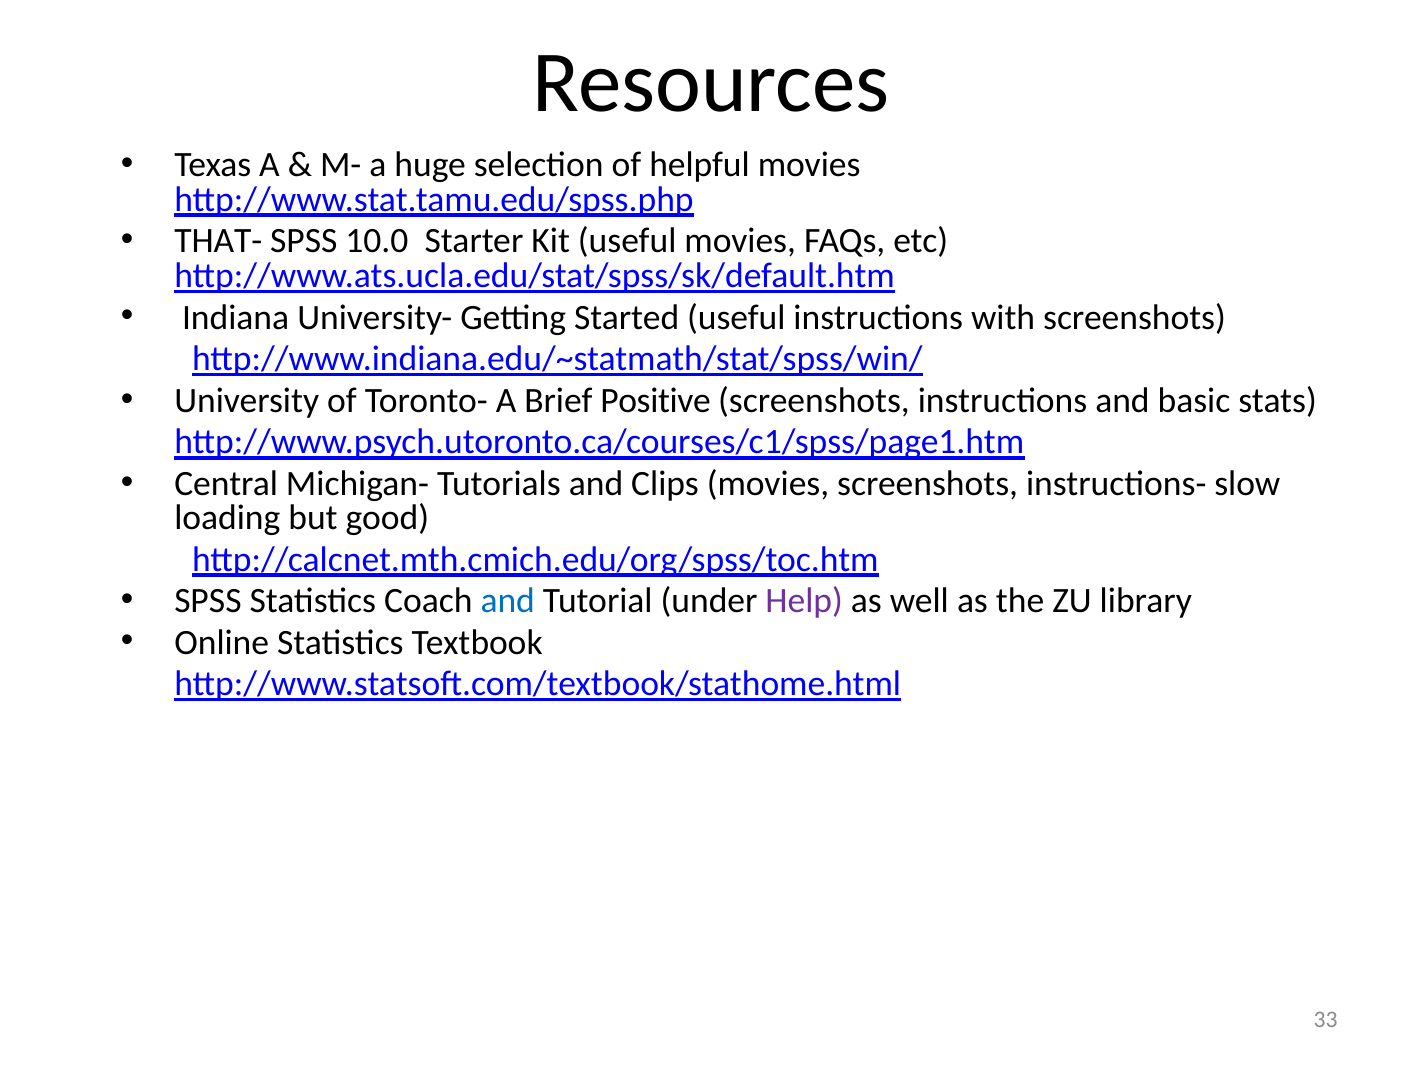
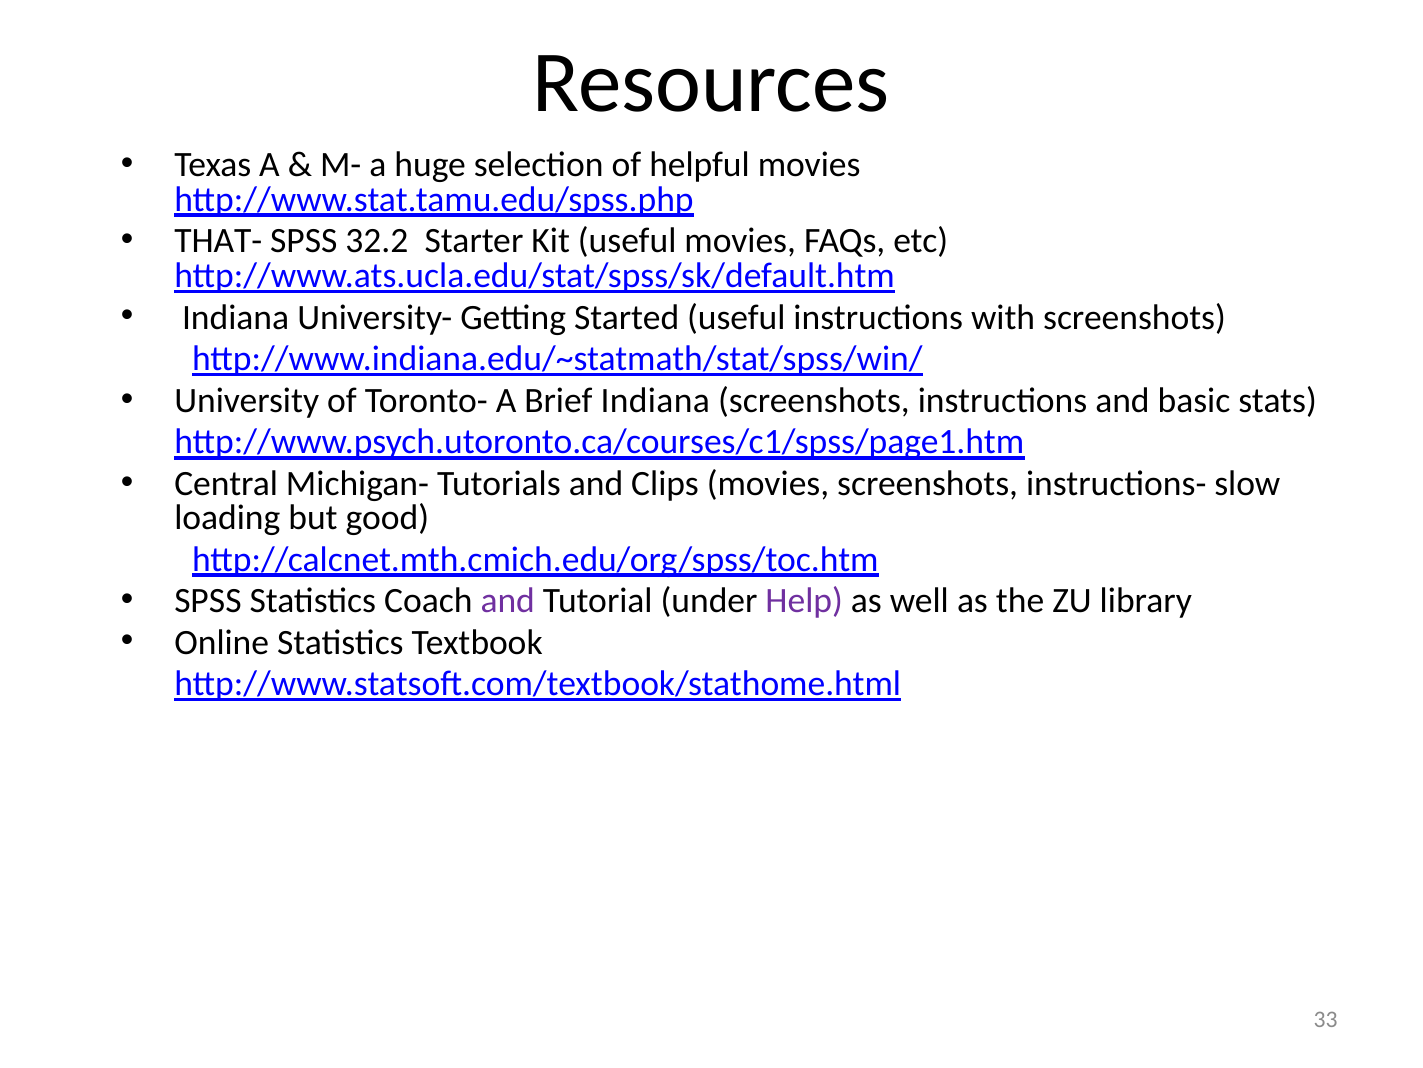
10.0: 10.0 -> 32.2 (377, 241)
Brief Positive: Positive -> Indiana (655, 400)
and colour: blue -> purple (508, 601)
